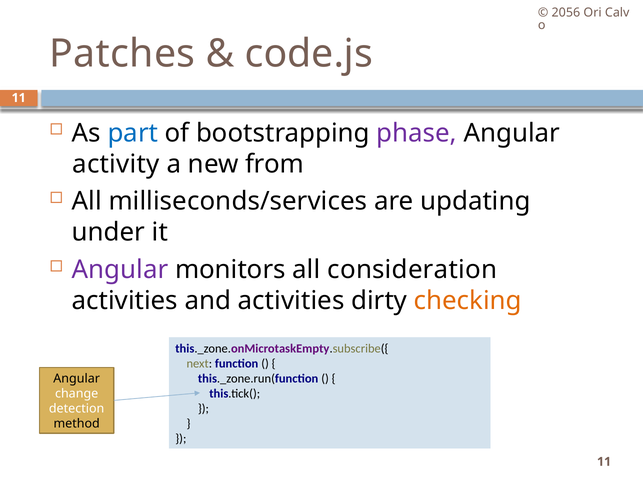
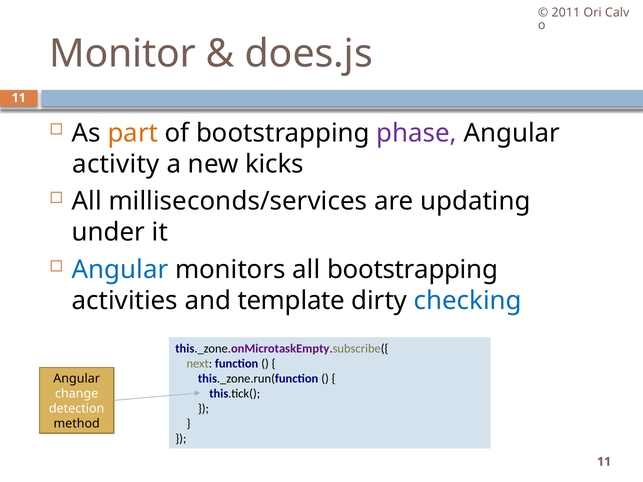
2056: 2056 -> 2011 (566, 13)
Patches: Patches -> Monitor (123, 54)
code.js: code.js -> does.js (309, 54)
part colour: blue -> orange (133, 133)
from: from -> kicks (275, 164)
Angular colour: purple -> blue (120, 270)
all consideration: consideration -> bootstrapping (413, 270)
and activities: activities -> template (291, 301)
checking colour: orange -> blue (468, 301)
